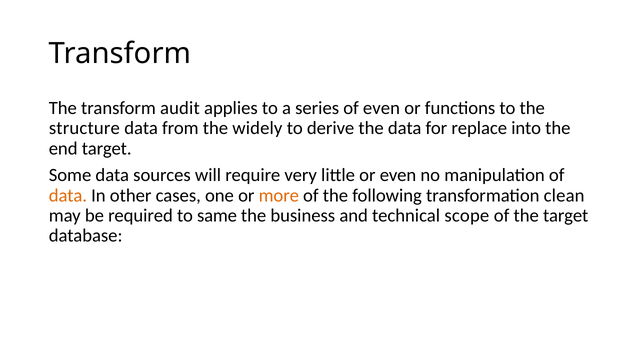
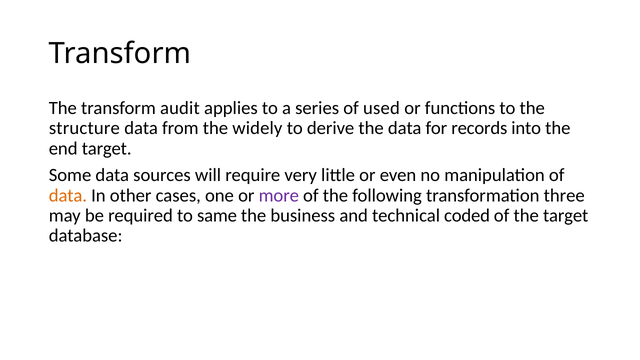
of even: even -> used (381, 108)
replace: replace -> records (479, 128)
more colour: orange -> purple (279, 195)
clean: clean -> three (564, 195)
scope: scope -> coded (467, 215)
